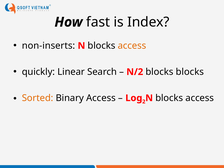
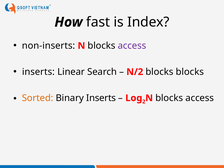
access colour: orange -> purple (132, 46)
quickly: quickly -> inserts (38, 72)
Binary Access: Access -> Inserts (101, 98)
